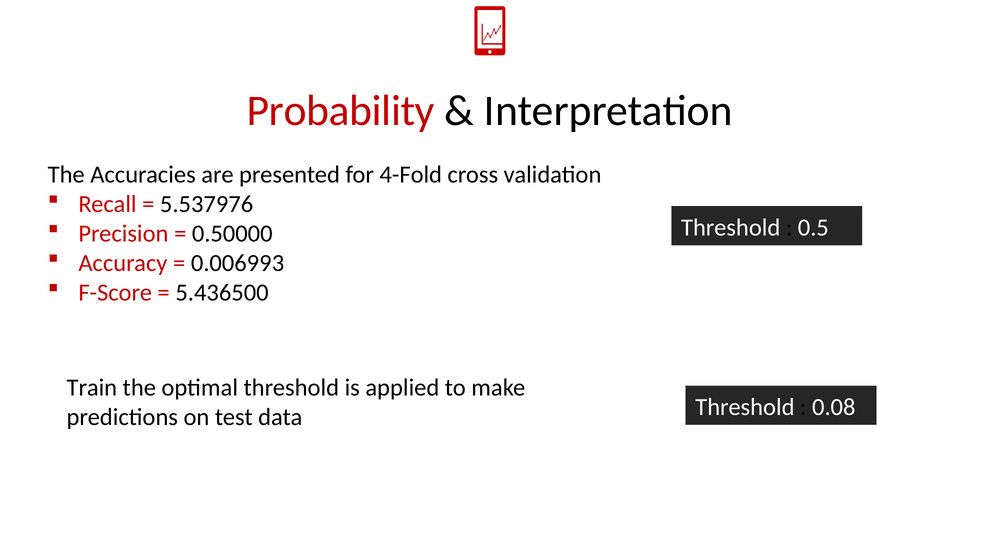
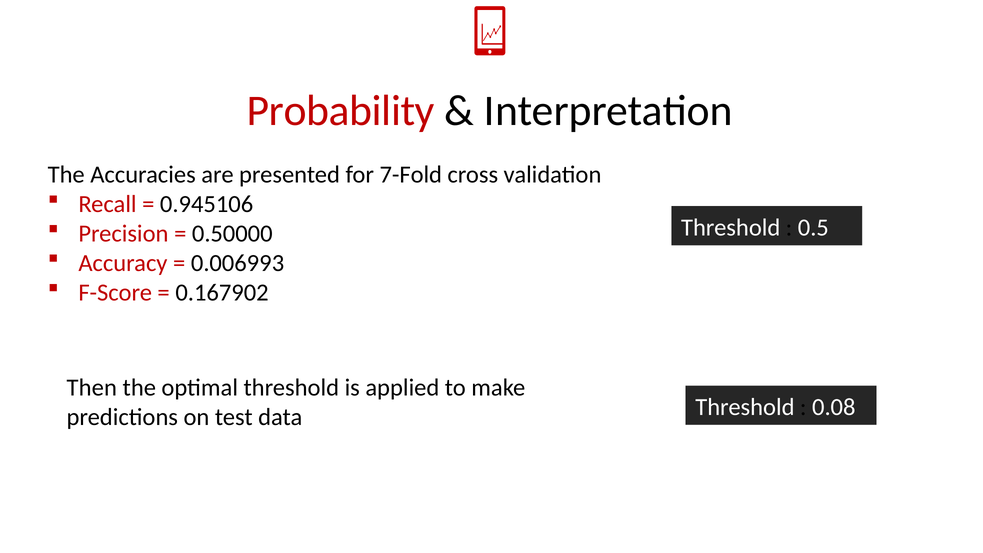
4-Fold: 4-Fold -> 7-Fold (411, 175)
5.537976: 5.537976 -> 0.945106 (207, 204)
5.436500: 5.436500 -> 0.167902 (222, 293)
Train: Train -> Then (92, 387)
